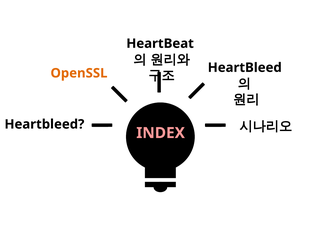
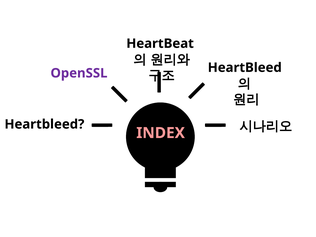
OpenSSL colour: orange -> purple (79, 73)
